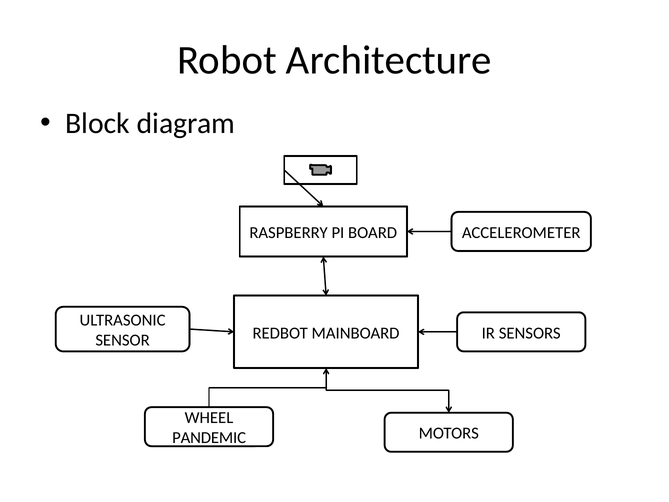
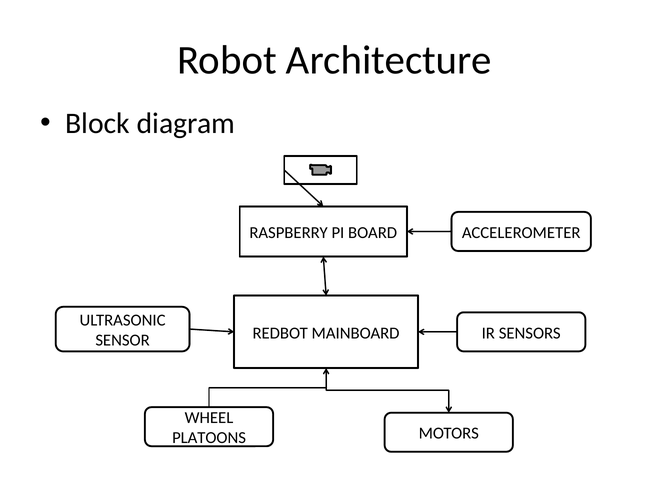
PANDEMIC: PANDEMIC -> PLATOONS (209, 438)
